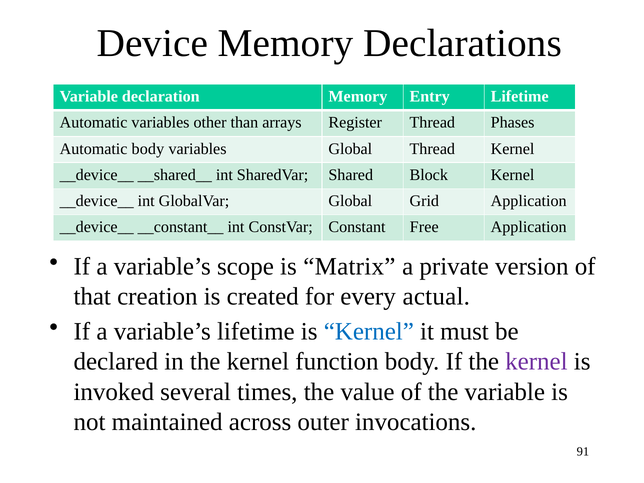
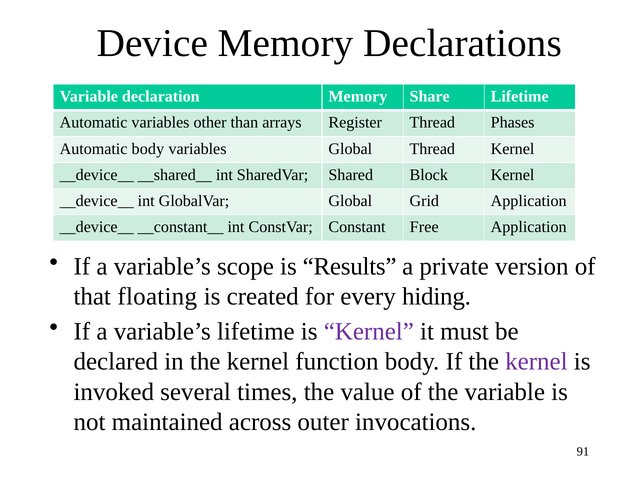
Entry: Entry -> Share (430, 97)
Matrix: Matrix -> Results (350, 266)
creation: creation -> floating (157, 297)
actual: actual -> hiding (437, 297)
Kernel colour: blue -> purple (369, 332)
